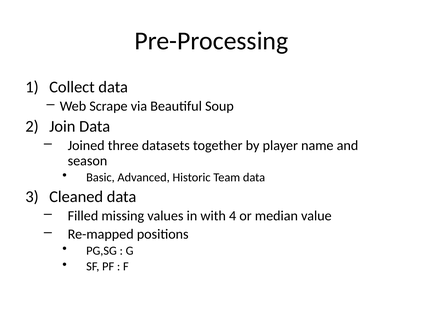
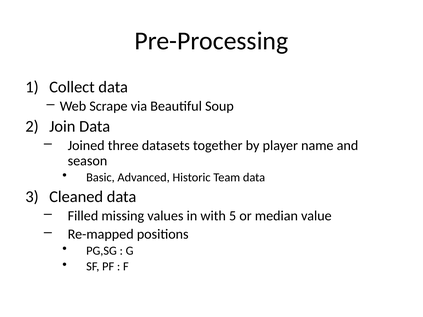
4: 4 -> 5 (233, 216)
